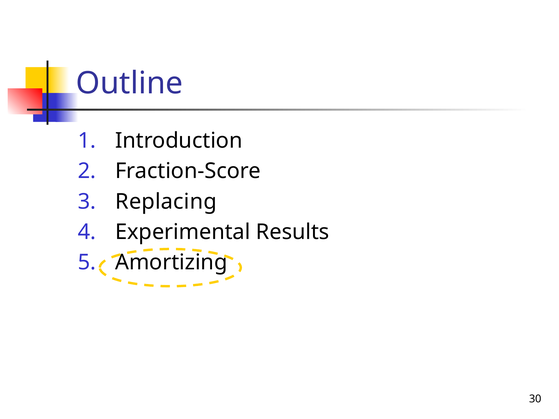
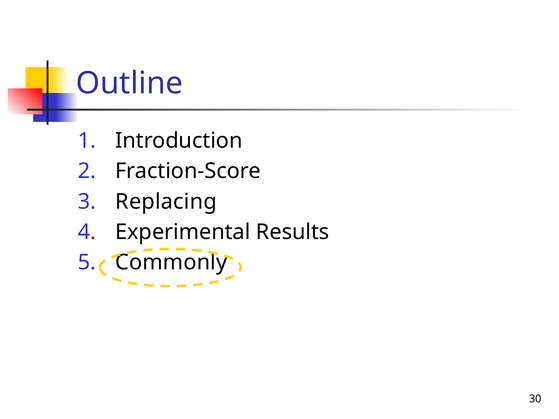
Amortizing: Amortizing -> Commonly (171, 263)
